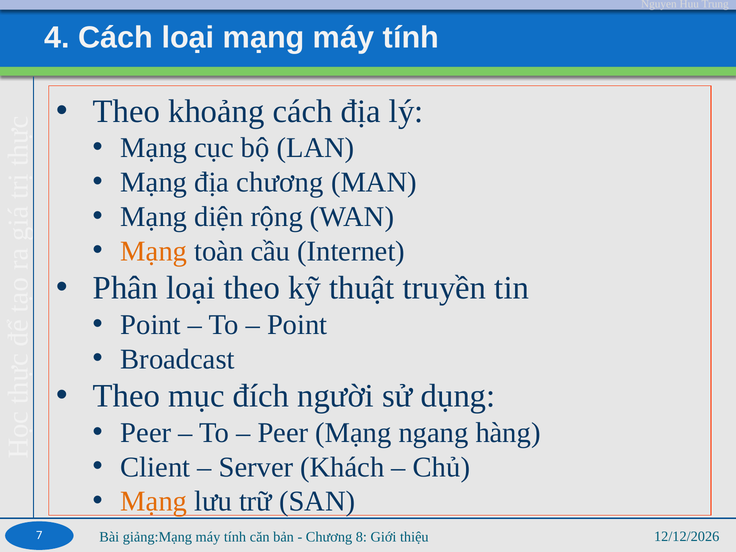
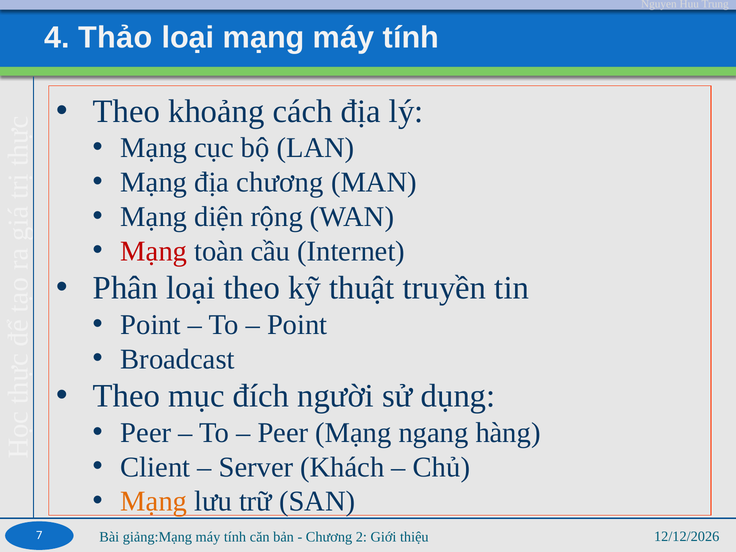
4 Cách: Cách -> Thảo (115, 38)
Mạng colour: orange -> red (154, 251)
8: 8 -> 2 (361, 537)
